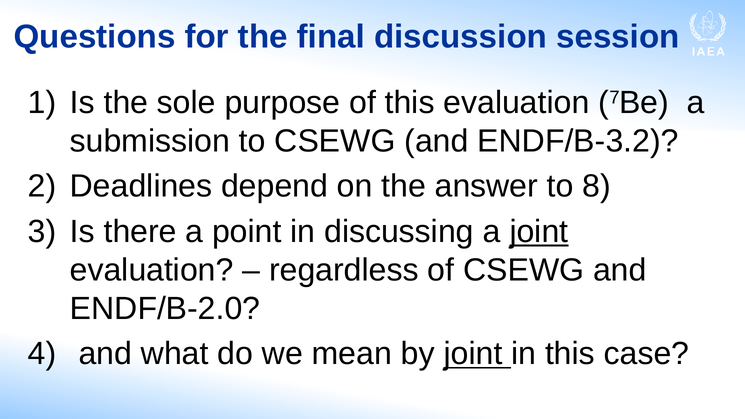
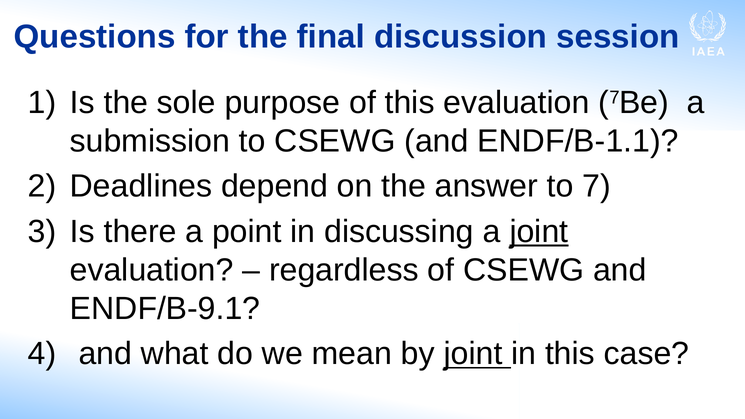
ENDF/B-3.2: ENDF/B-3.2 -> ENDF/B-1.1 (578, 141)
8: 8 -> 7 (597, 186)
ENDF/B-2.0: ENDF/B-2.0 -> ENDF/B-9.1 (165, 309)
